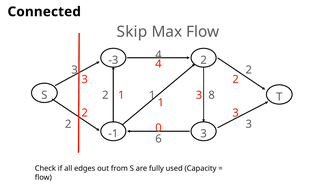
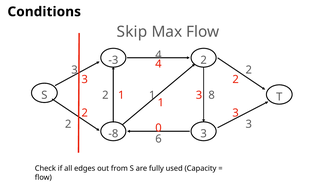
Connected: Connected -> Conditions (44, 12)
-1: -1 -> -8 (113, 134)
